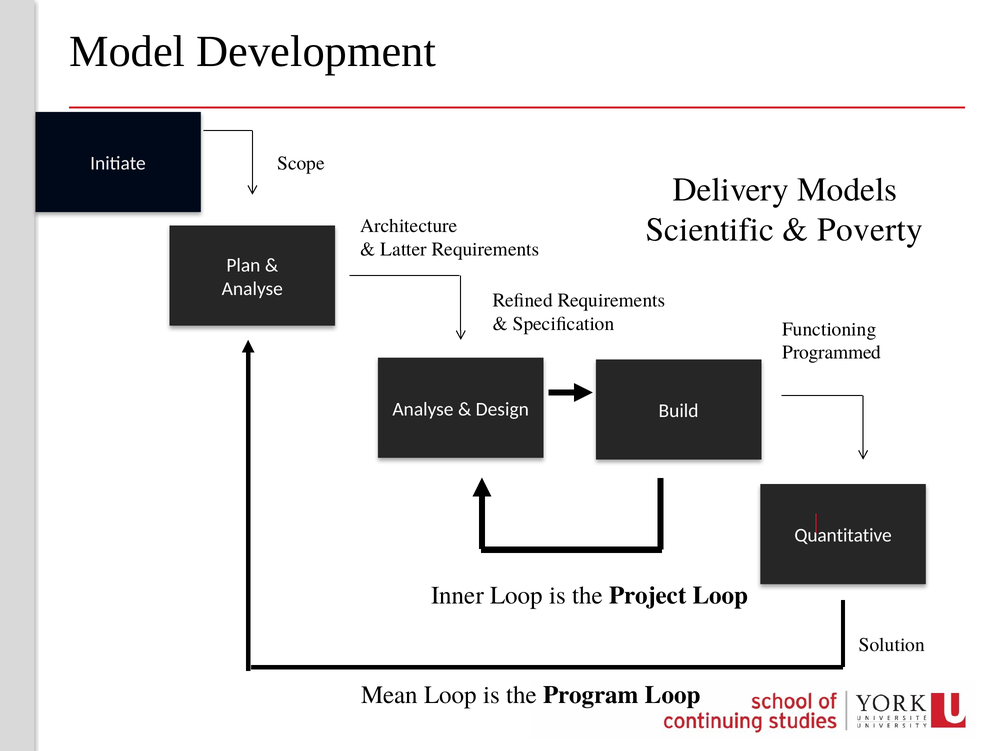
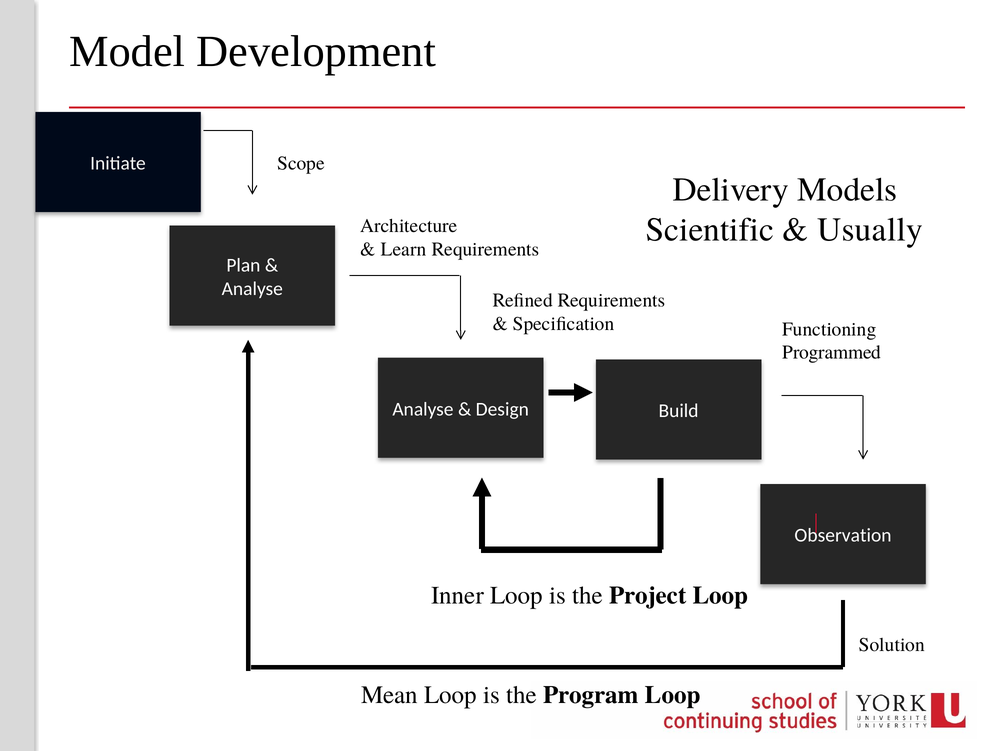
Poverty: Poverty -> Usually (870, 230)
Latter: Latter -> Learn (404, 249)
Quantitative: Quantitative -> Observation (843, 535)
